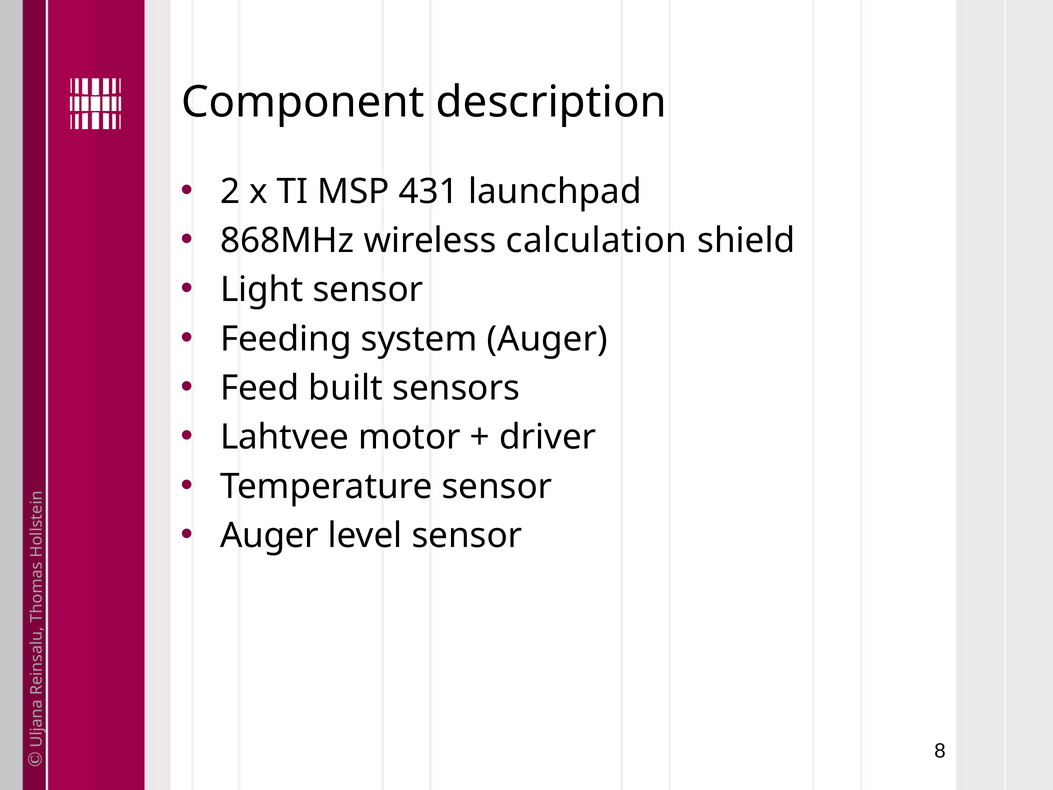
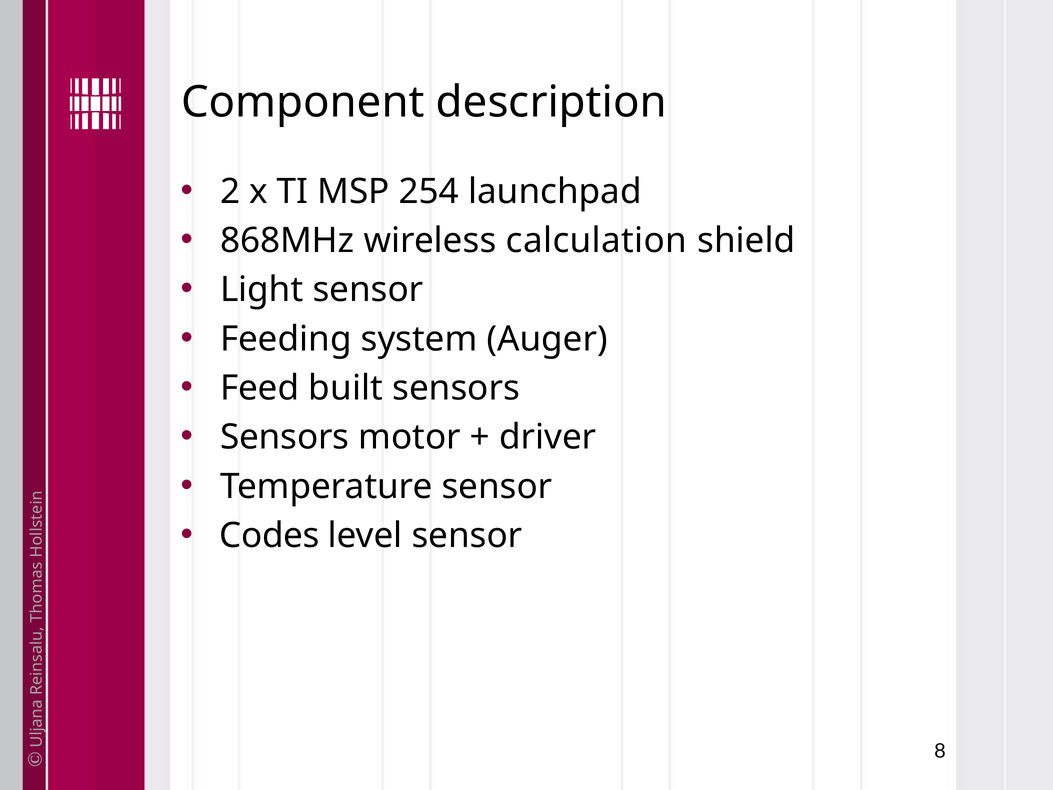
431: 431 -> 254 (429, 192)
Lahtvee: Lahtvee -> Sensors (285, 437)
Auger: Auger -> Codes (270, 535)
